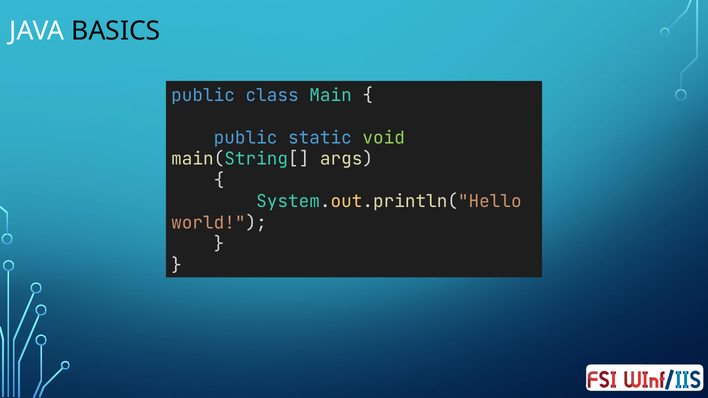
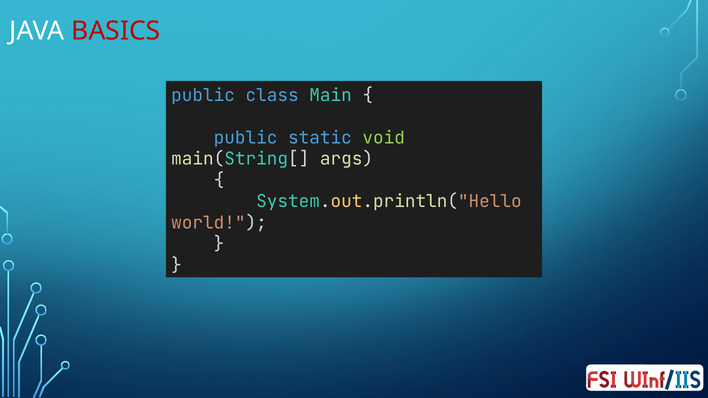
BASICS colour: black -> red (116, 31)
